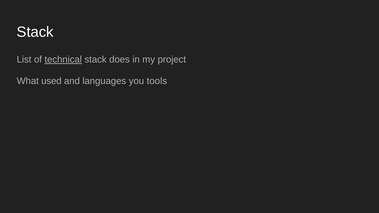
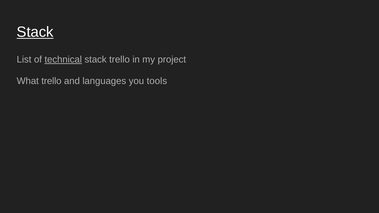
Stack underline: none -> present (35, 32)
stack does: does -> trello (120, 60)
What used: used -> trello (51, 81)
